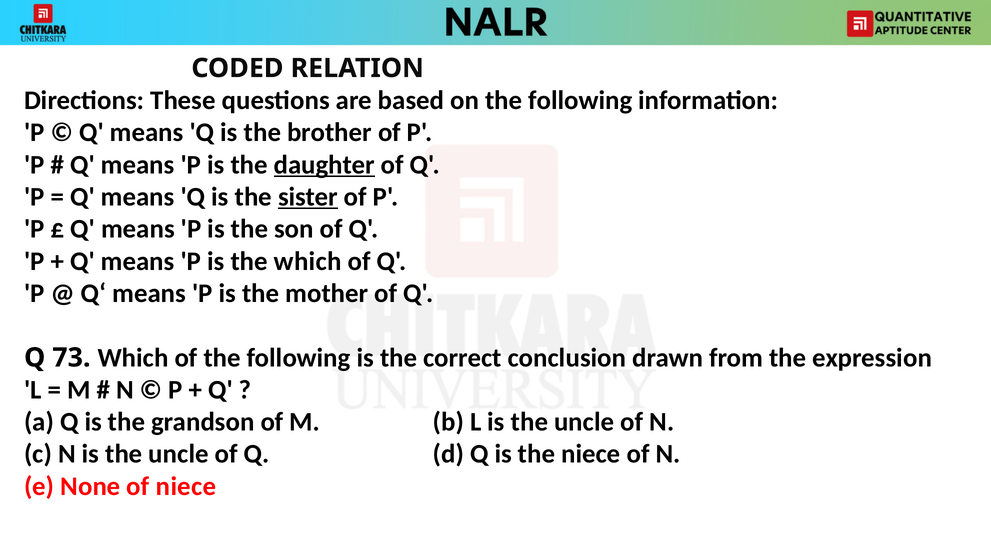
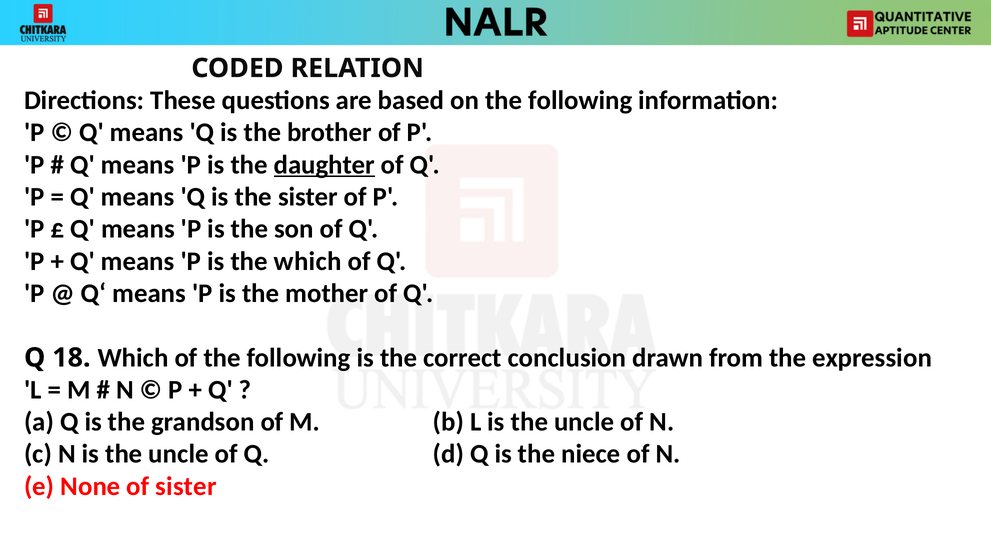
sister underline: present -> none (308, 197)
73: 73 -> 18 (71, 358)
of niece: niece -> sister (186, 487)
